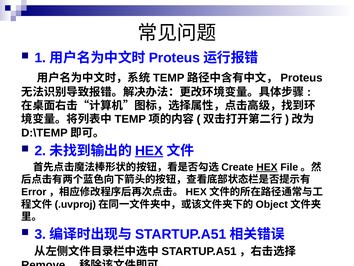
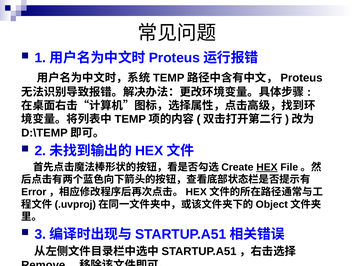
HEX underline: present -> none (149, 151)
